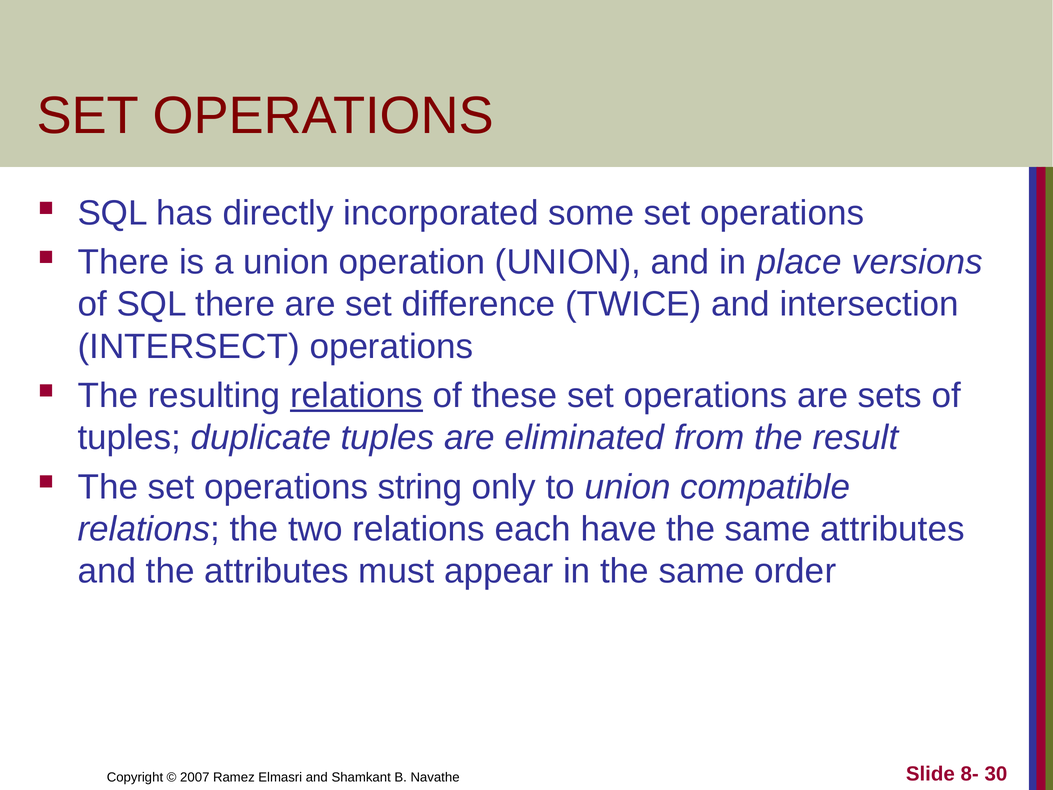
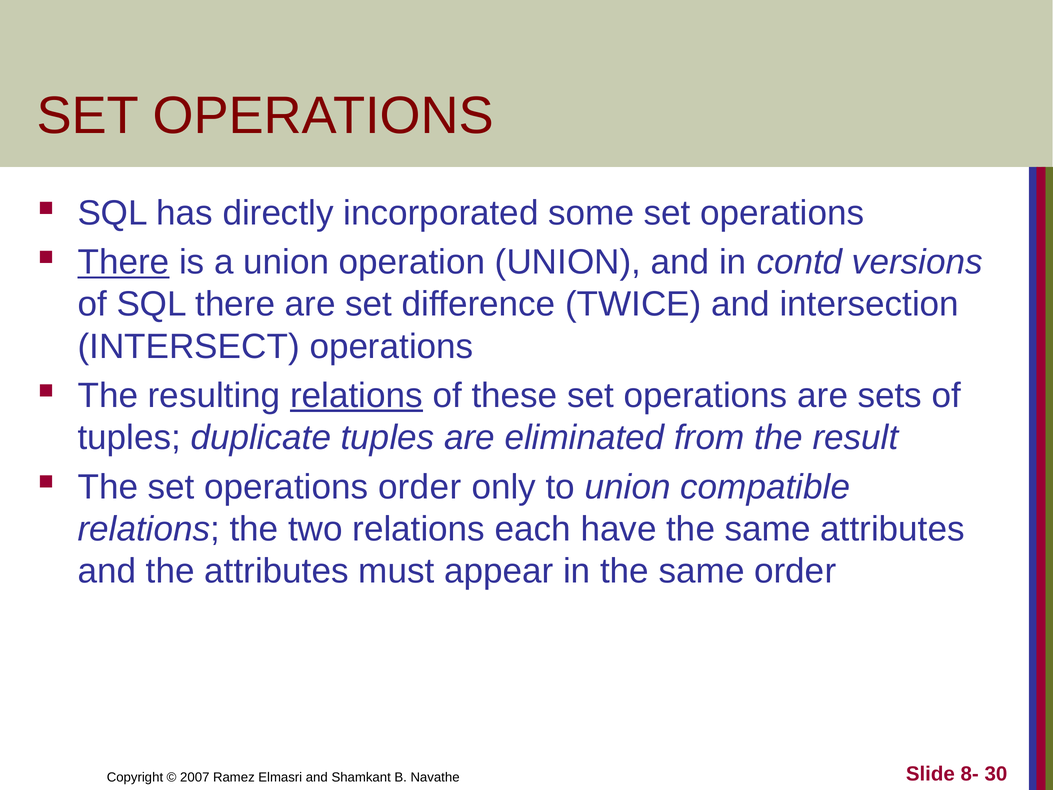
There underline: none -> present (123, 262)
place: place -> contd (799, 262)
operations string: string -> order (420, 487)
